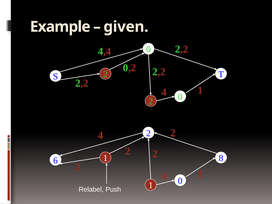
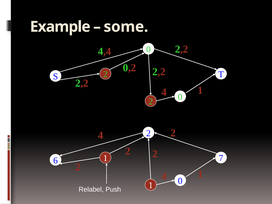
given: given -> some (126, 27)
8: 8 -> 7 (221, 158)
